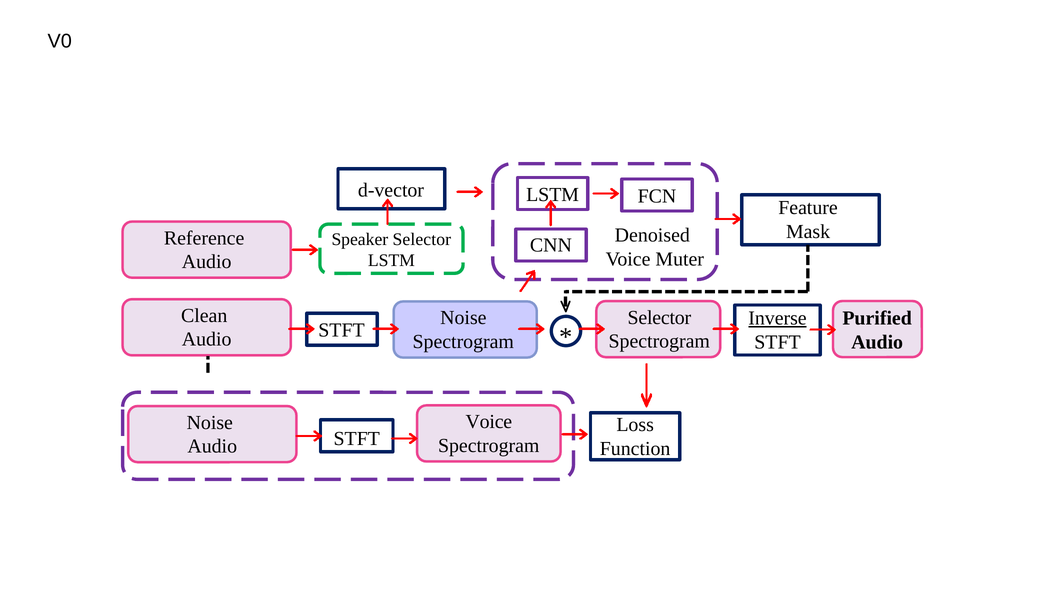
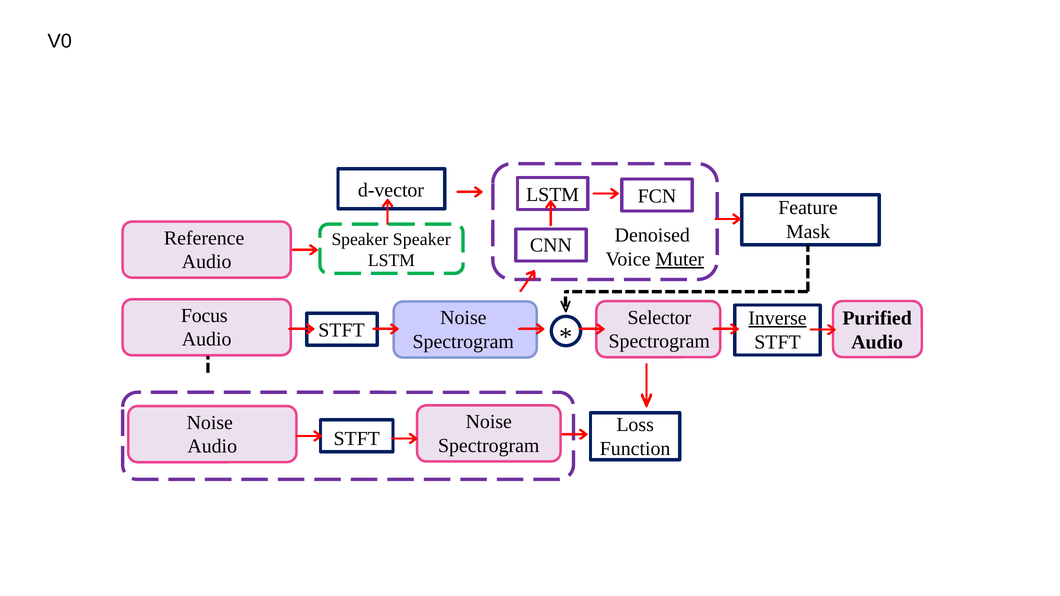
Speaker Selector: Selector -> Speaker (422, 239)
Muter underline: none -> present (680, 259)
Clean: Clean -> Focus (204, 316)
Voice: Voice -> Noise (489, 422)
